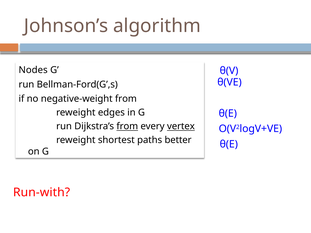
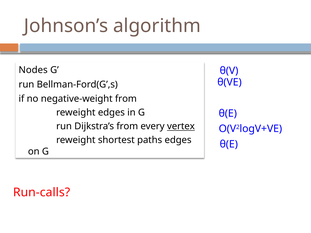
from underline: present -> none (127, 126)
paths better: better -> edges (178, 140)
Run-with: Run-with -> Run-calls (42, 193)
